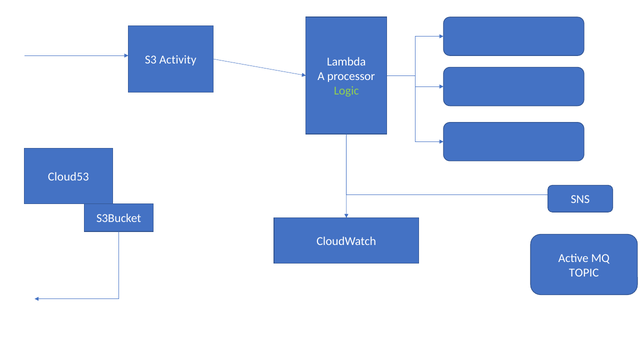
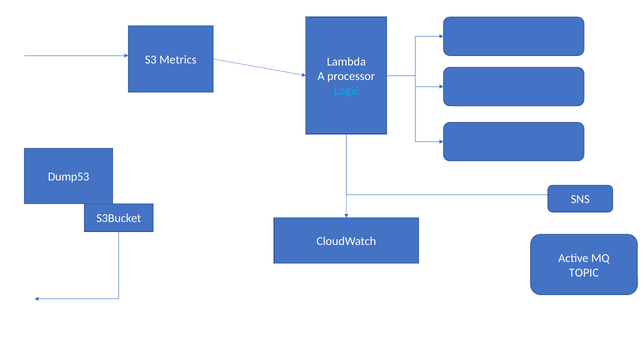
Activity: Activity -> Metrics (178, 60)
Logic colour: light green -> light blue (346, 91)
Cloud53: Cloud53 -> Dump53 (69, 177)
